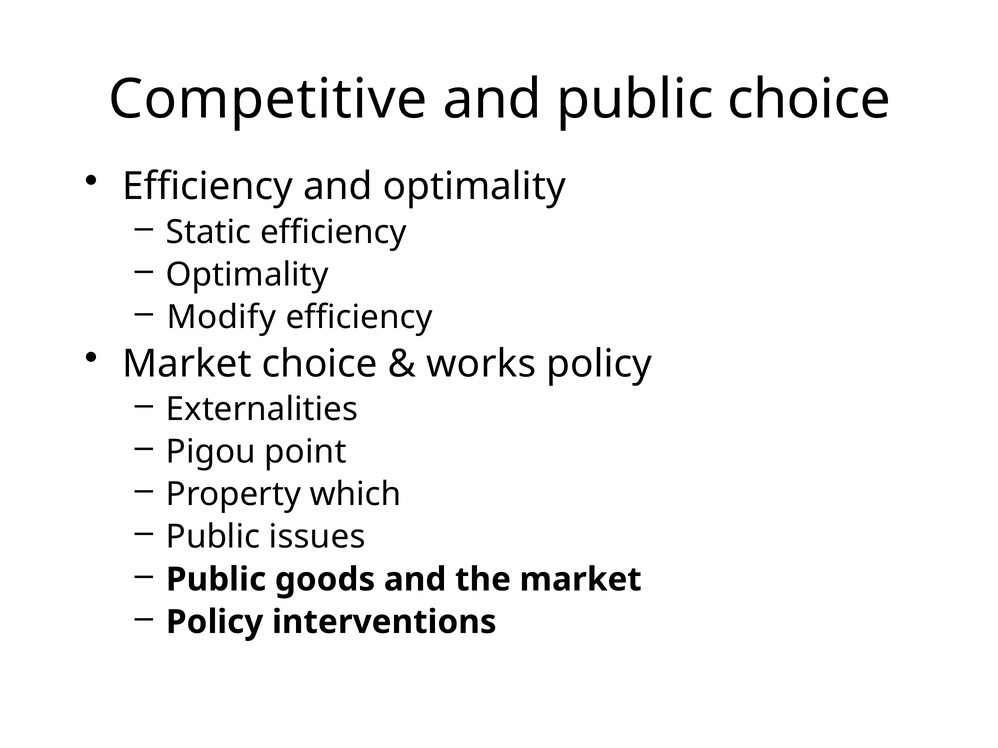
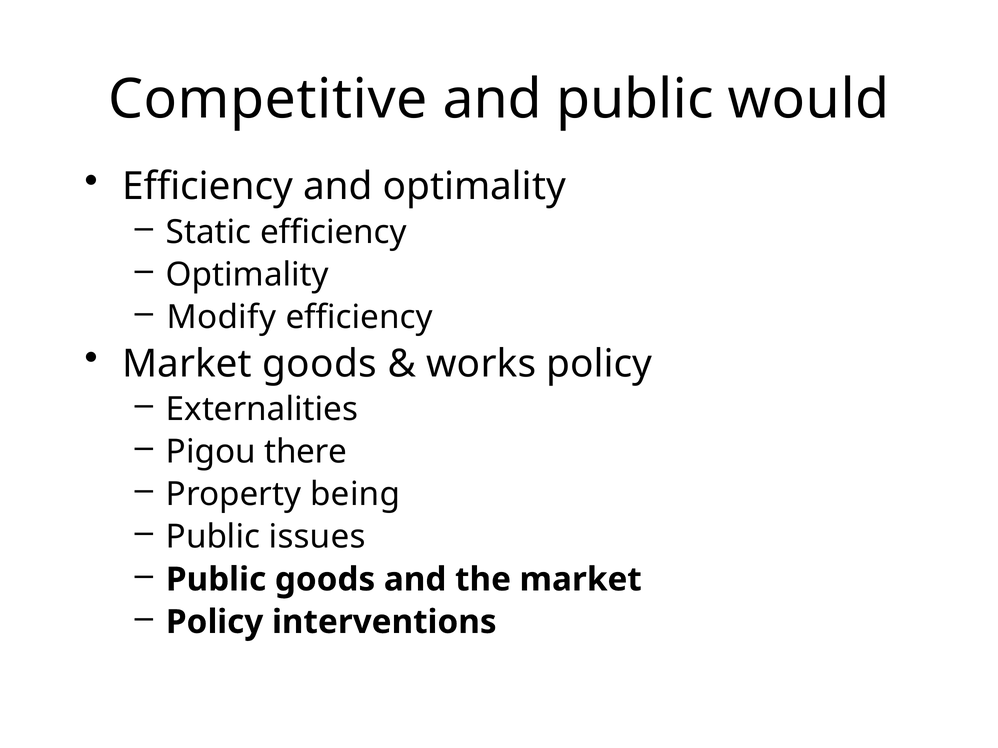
public choice: choice -> would (809, 100)
Market choice: choice -> goods (319, 364)
point: point -> there (306, 452)
which: which -> being (355, 495)
